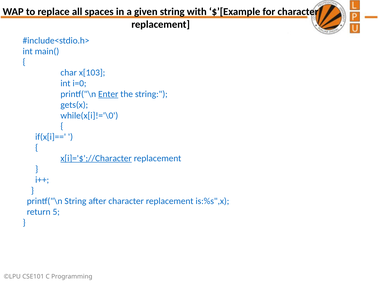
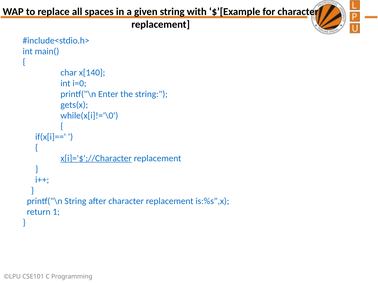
x[103: x[103 -> x[140 (92, 73)
Enter underline: present -> none (108, 94)
5: 5 -> 1 (56, 212)
